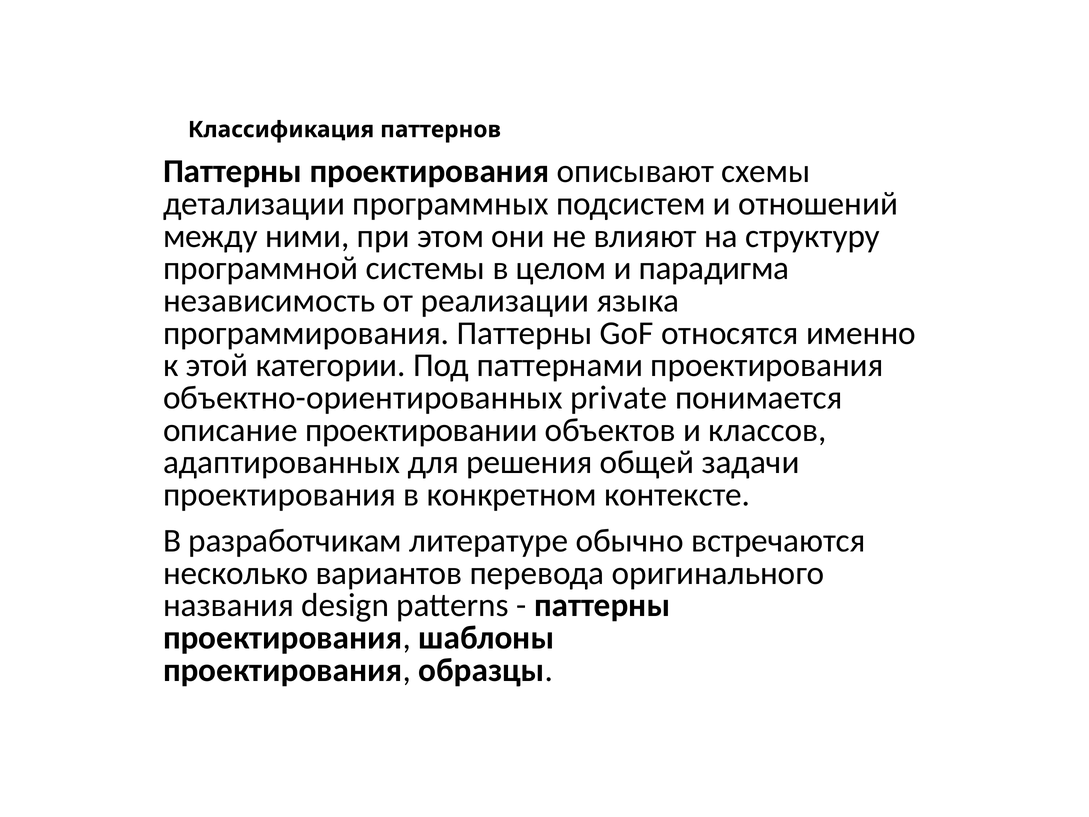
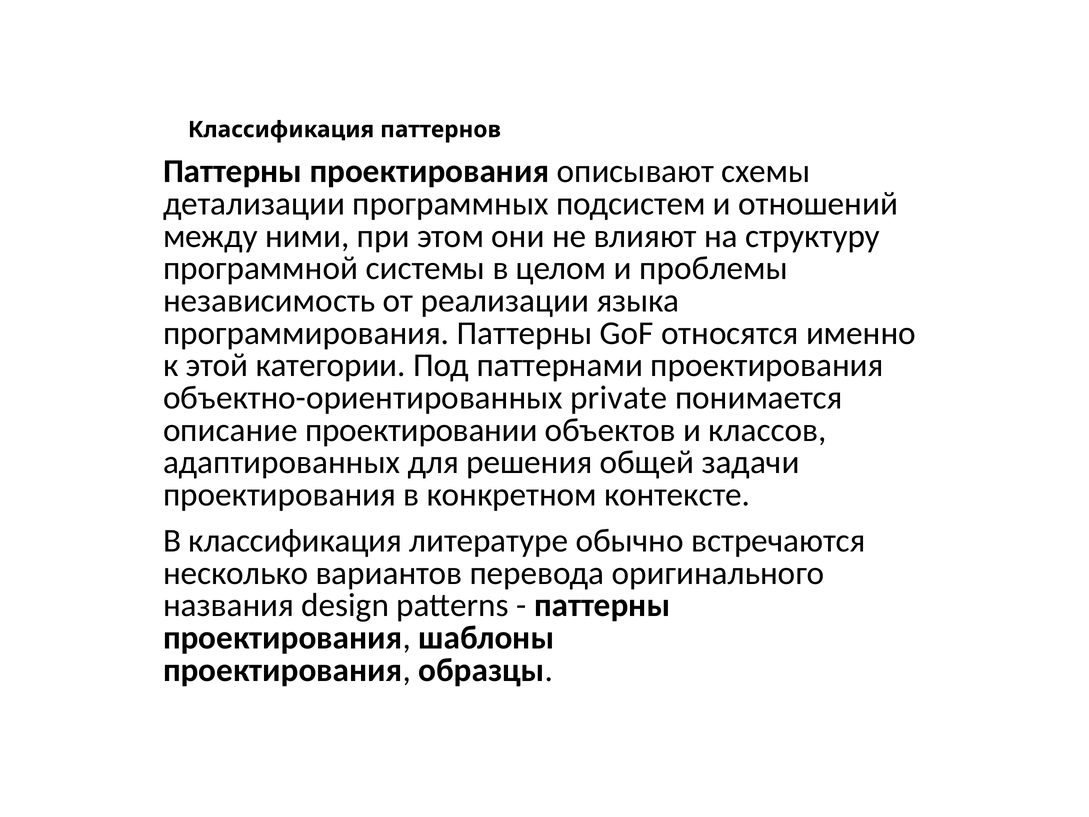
парадигма: парадигма -> проблемы (714, 268)
В разработчикам: разработчикам -> классификация (295, 541)
